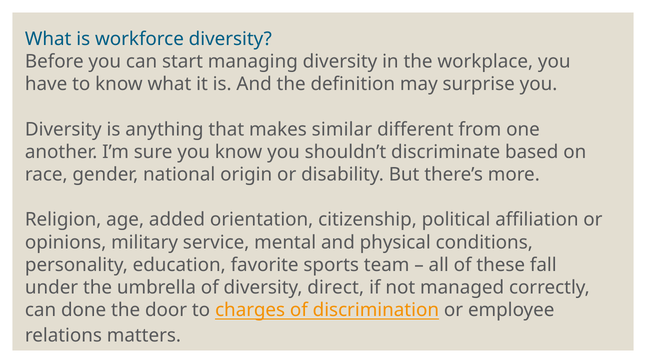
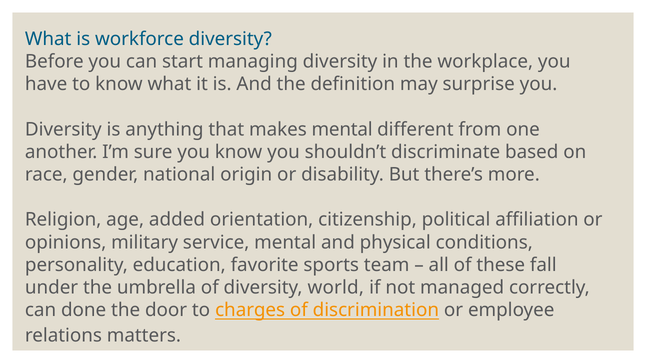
makes similar: similar -> mental (342, 129)
direct: direct -> world (336, 288)
